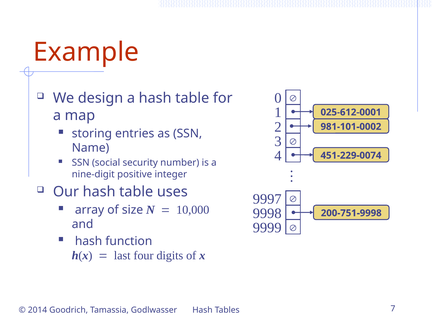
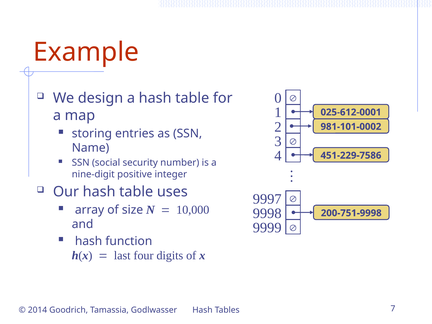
451-229-0074: 451-229-0074 -> 451-229-7586 (351, 155)
